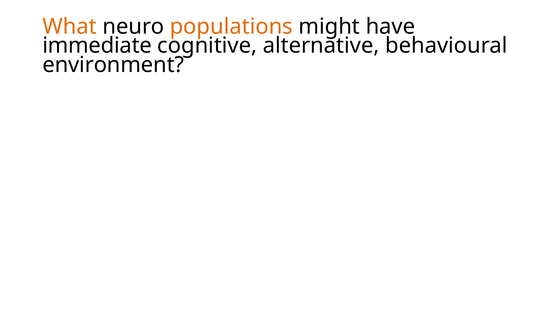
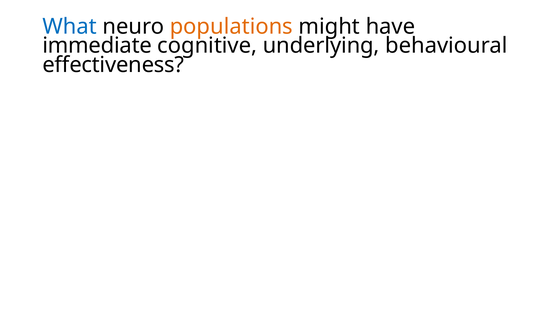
What colour: orange -> blue (70, 27)
alternative: alternative -> underlying (321, 46)
environment: environment -> effectiveness (113, 65)
